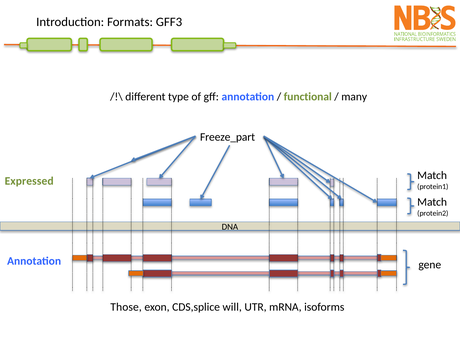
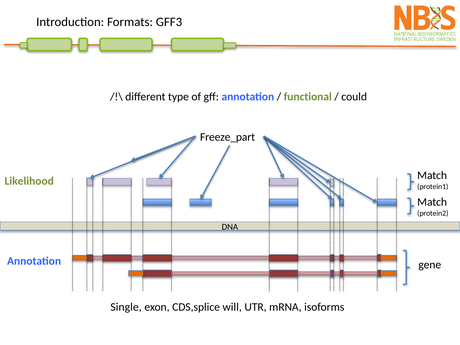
many: many -> could (354, 97)
Expressed: Expressed -> Likelihood (29, 181)
Those: Those -> Single (126, 307)
